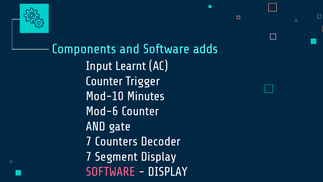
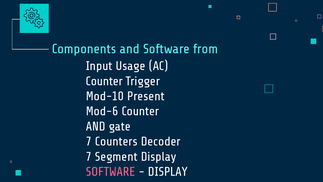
adds: adds -> from (206, 49)
Learnt: Learnt -> Usage (131, 66)
Minutes: Minutes -> Present (146, 96)
